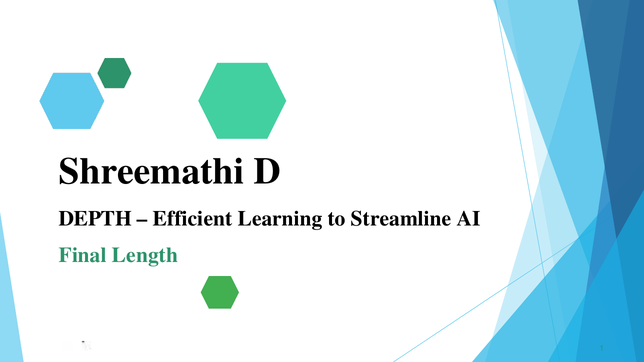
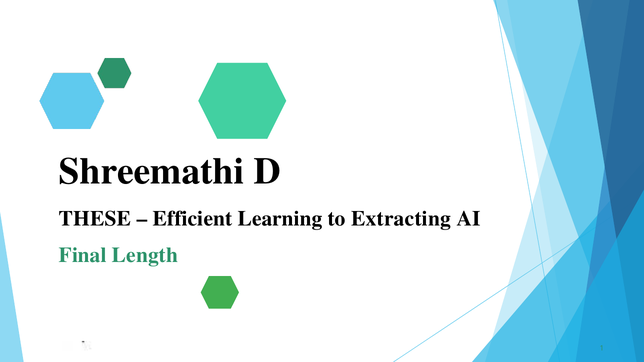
DEPTH: DEPTH -> THESE (95, 219)
Streamline: Streamline -> Extracting (401, 219)
